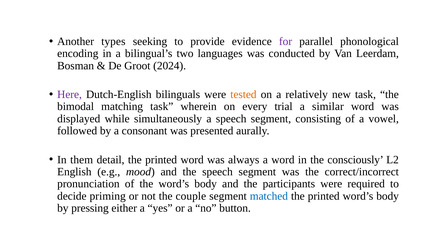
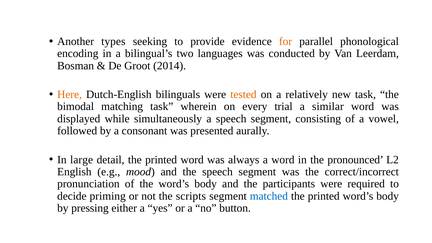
for colour: purple -> orange (286, 41)
2024: 2024 -> 2014 (170, 66)
Here colour: purple -> orange (70, 94)
them: them -> large (82, 160)
consciously: consciously -> pronounced (356, 160)
couple: couple -> scripts (191, 196)
